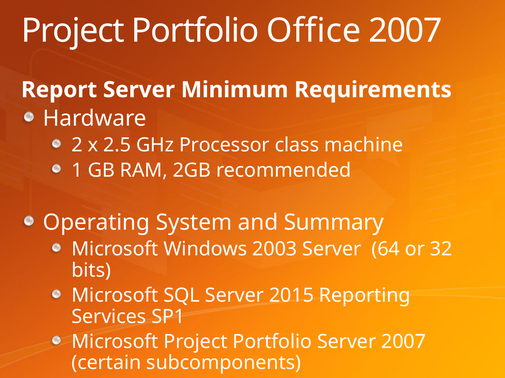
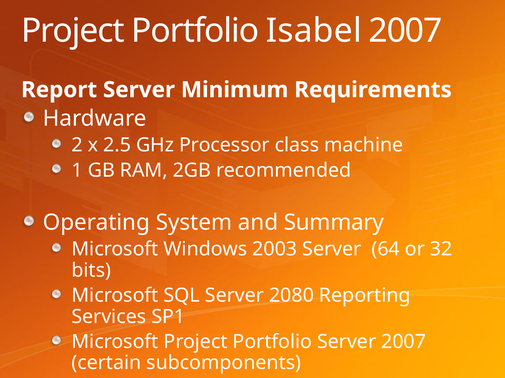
Office: Office -> Isabel (314, 31)
2015: 2015 -> 2080 (291, 296)
